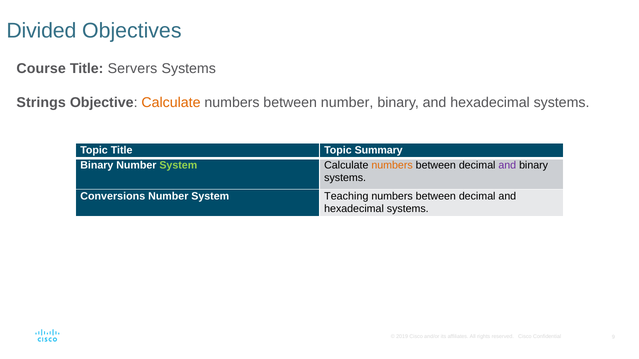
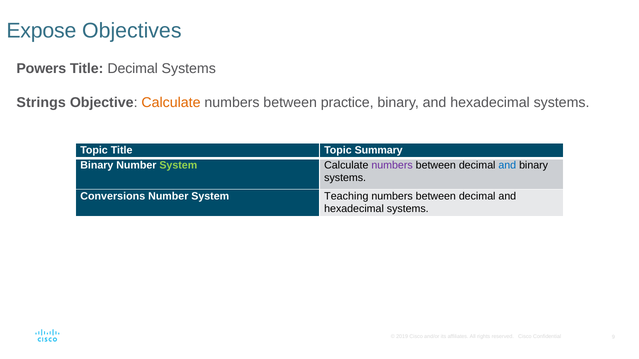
Divided: Divided -> Expose (41, 31)
Course: Course -> Powers (41, 69)
Title Servers: Servers -> Decimal (133, 69)
between number: number -> practice (347, 103)
numbers colour: orange -> purple (392, 165)
and colour: purple -> blue (507, 165)
